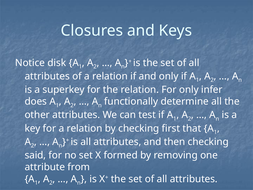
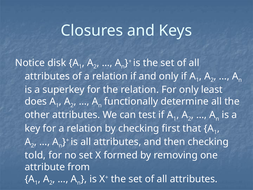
infer: infer -> least (212, 90)
said: said -> told (35, 155)
